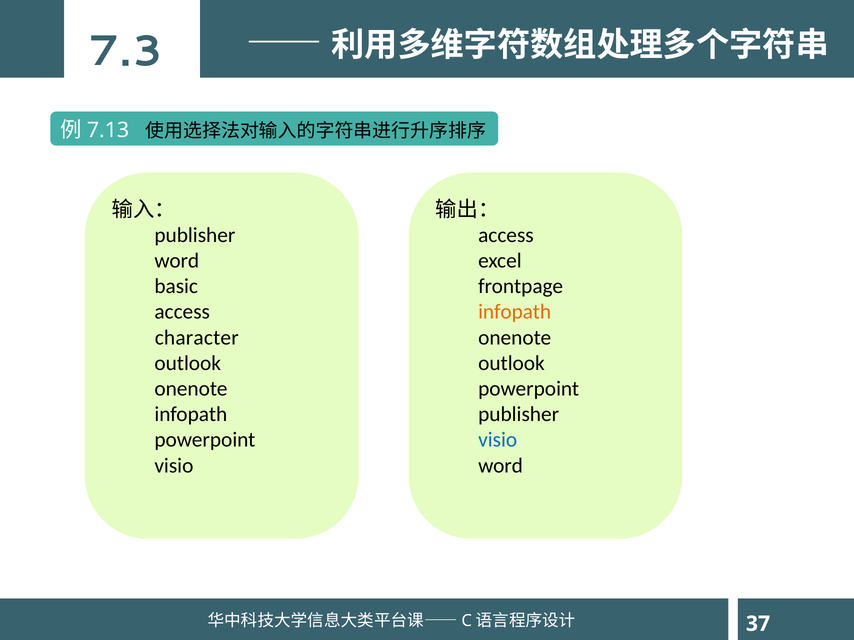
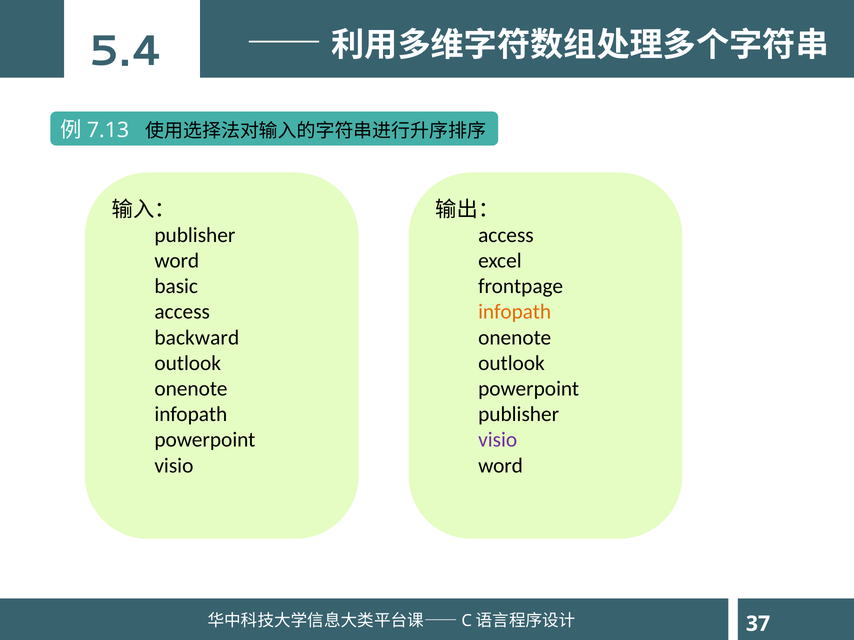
7.3: 7.3 -> 5.4 (126, 51)
character: character -> backward (197, 338)
visio colour: blue -> purple (498, 440)
